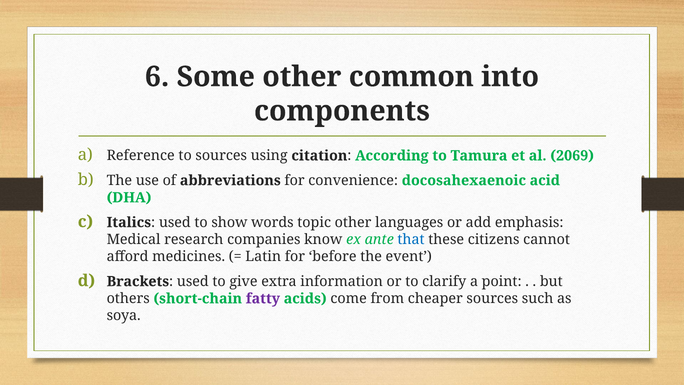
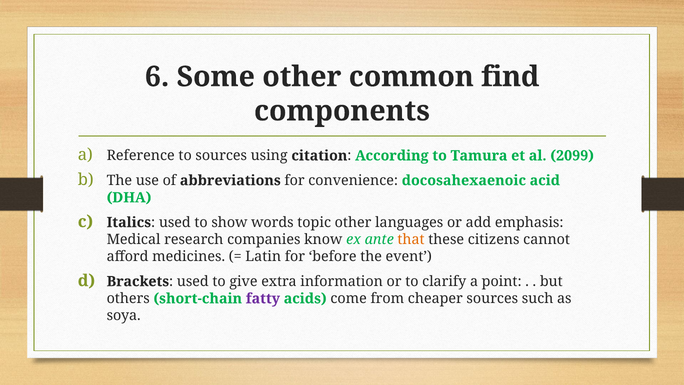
into: into -> find (510, 77)
2069: 2069 -> 2099 (572, 156)
that colour: blue -> orange (411, 239)
